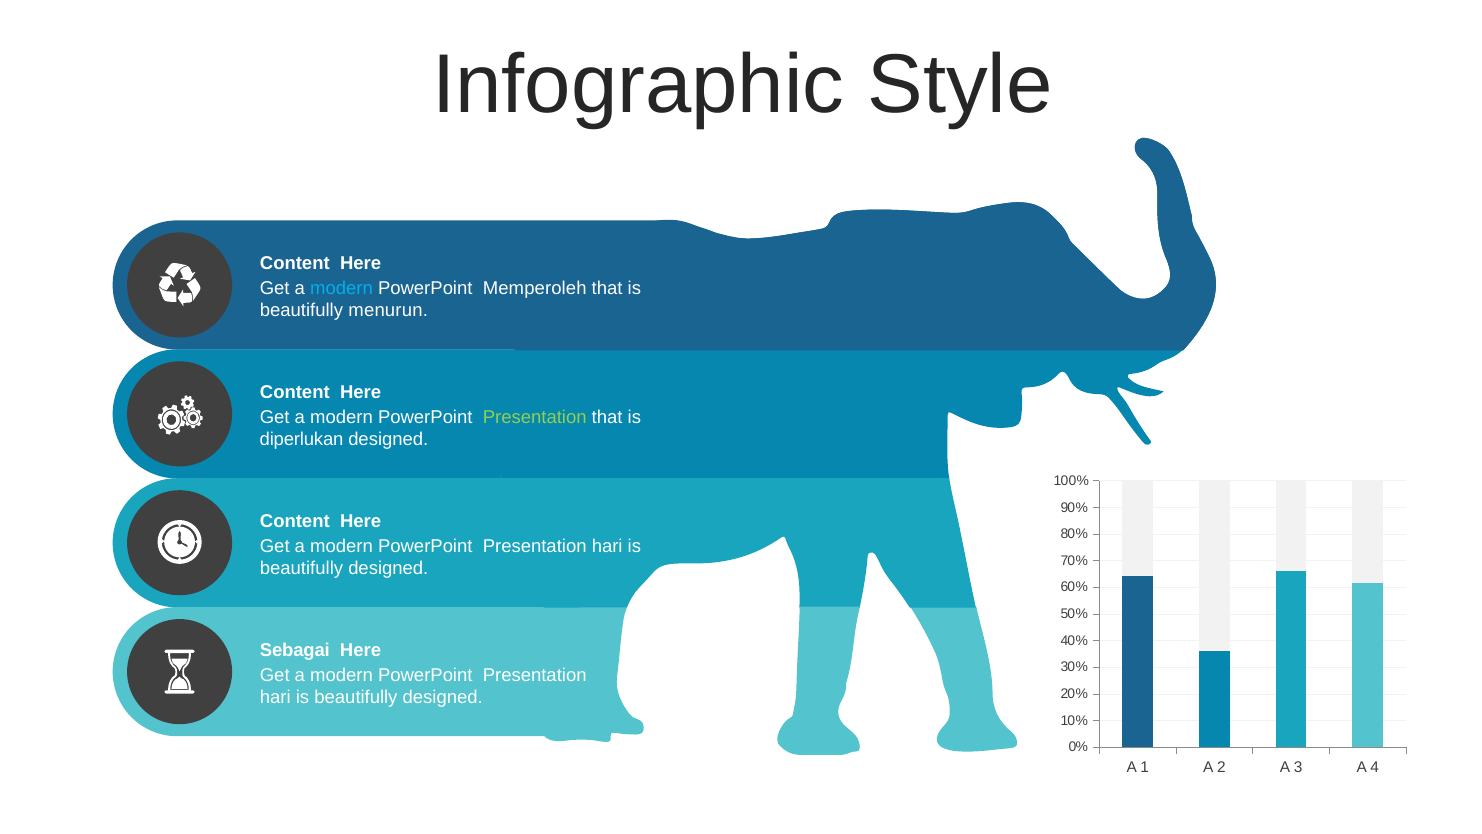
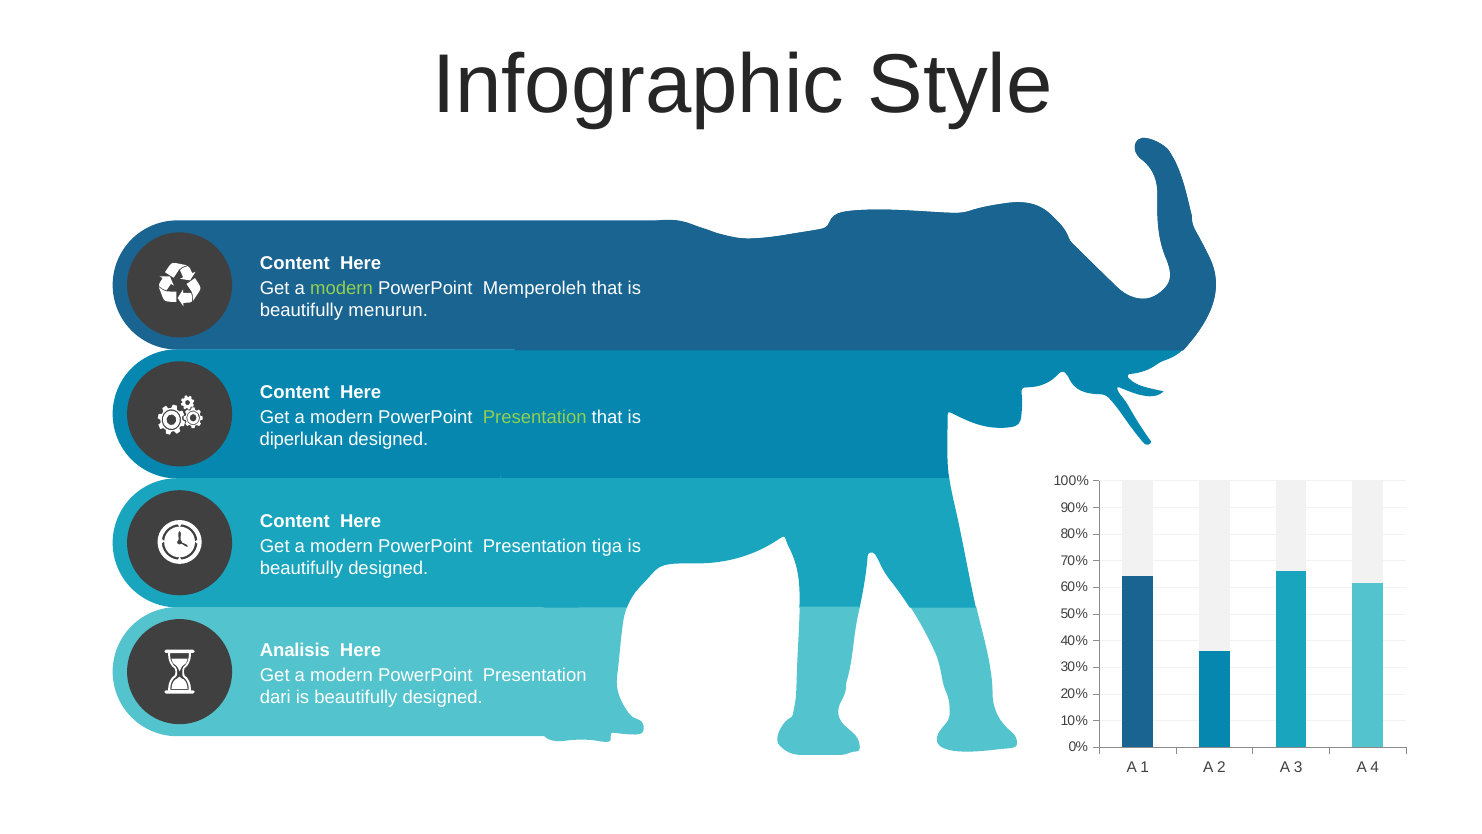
modern colour: light blue -> light green (341, 288)
hari: hari -> tiga (607, 546)
Sebagai: Sebagai -> Analisis (295, 650)
hari: hari -> dari (275, 697)
